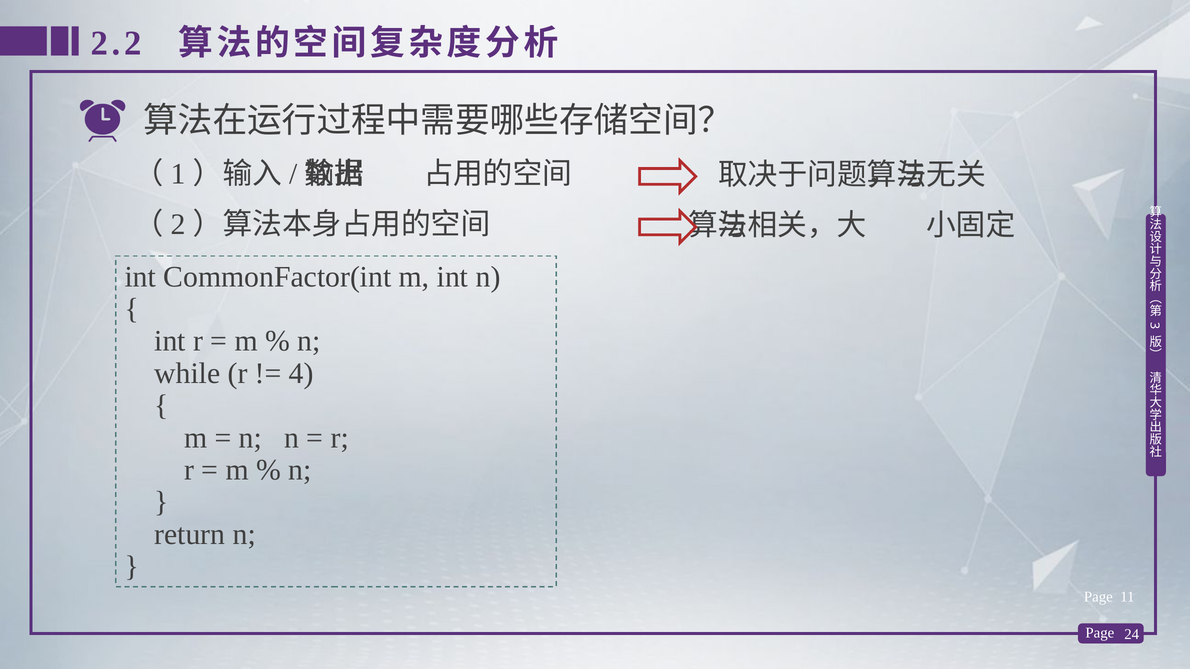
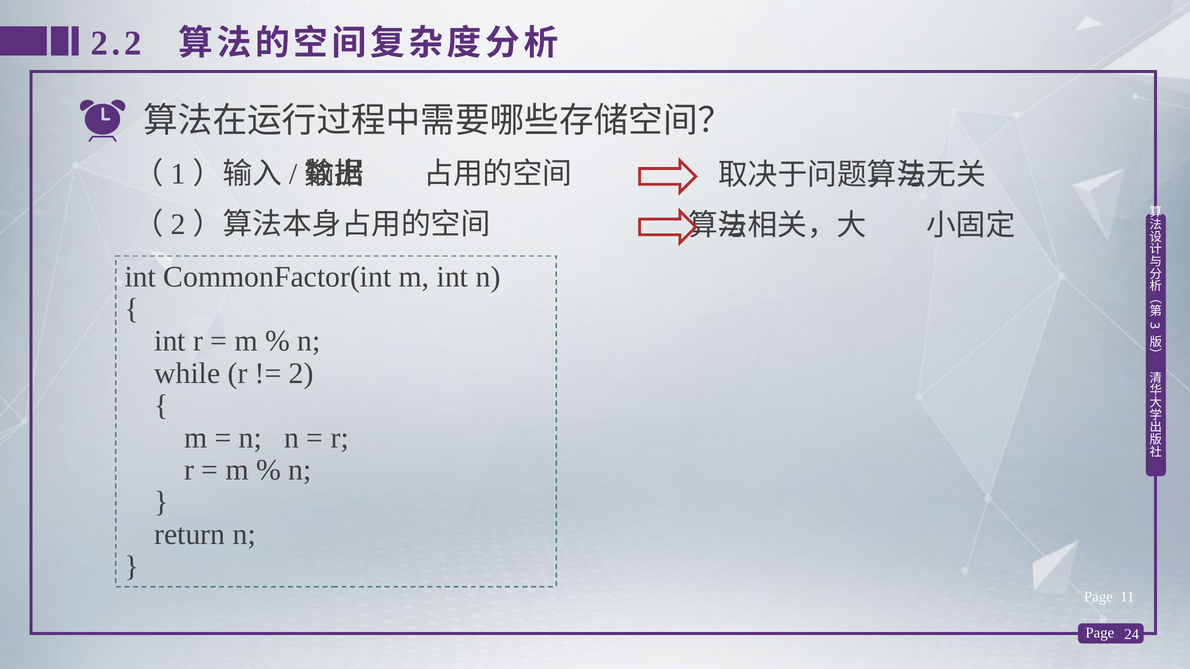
4: 4 -> 2 (301, 374)
